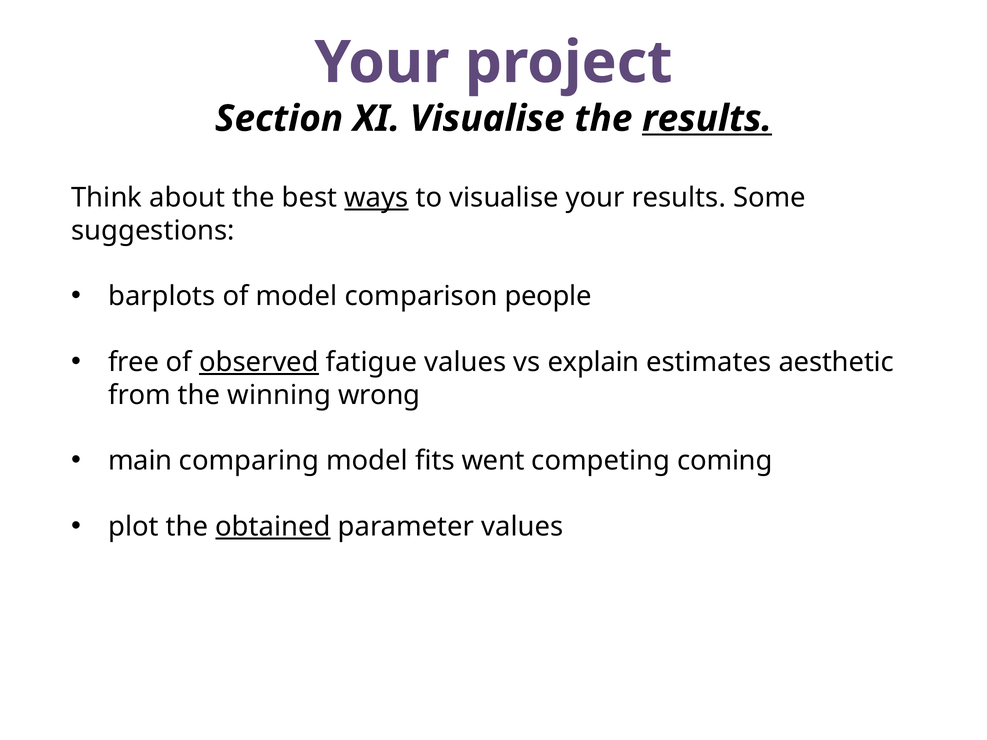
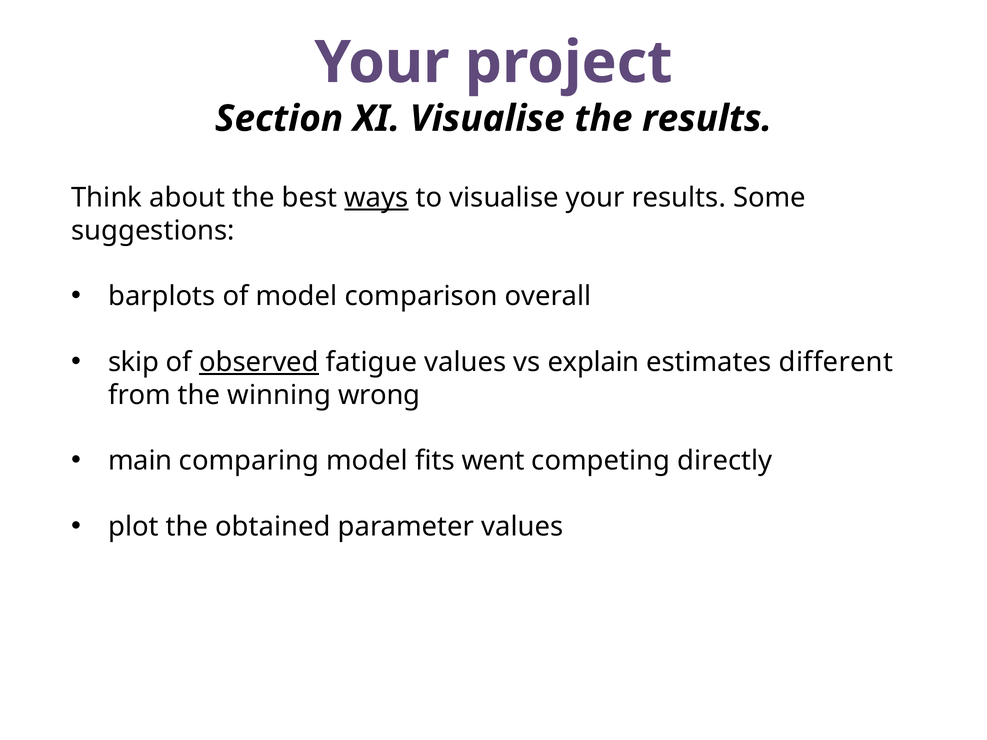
results underline: present -> none (707, 119)
people: people -> overall (548, 296)
free: free -> skip (134, 362)
aesthetic: aesthetic -> different (836, 362)
coming: coming -> directly (725, 461)
obtained underline: present -> none (273, 527)
